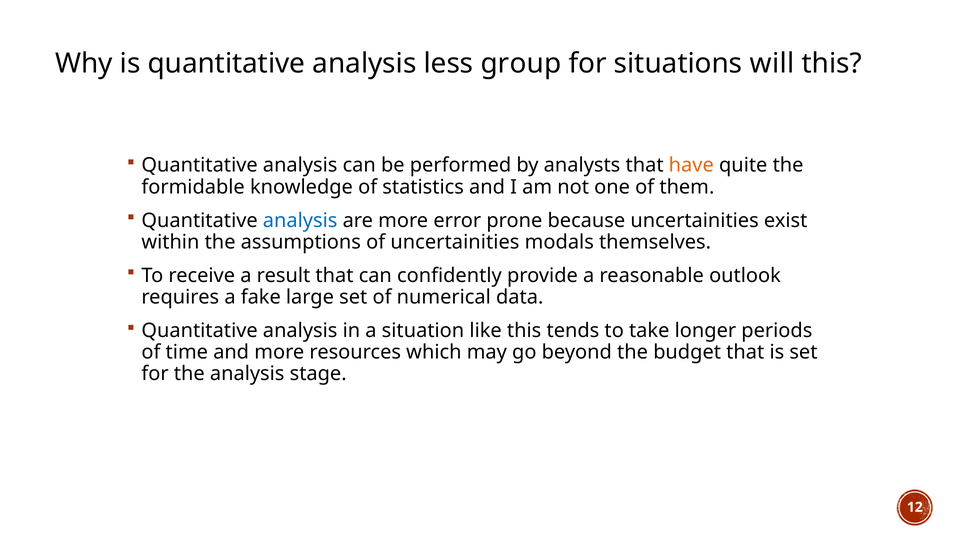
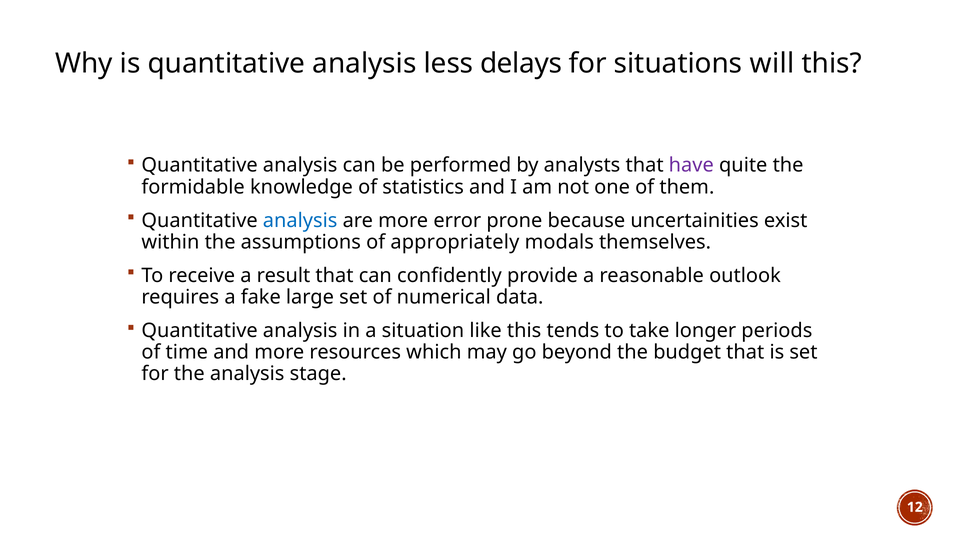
group: group -> delays (521, 64)
have colour: orange -> purple (691, 165)
of uncertainities: uncertainities -> appropriately (455, 242)
